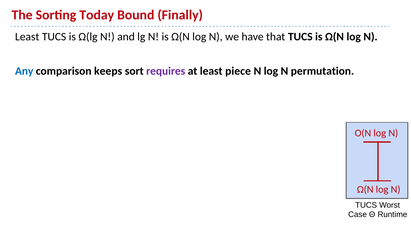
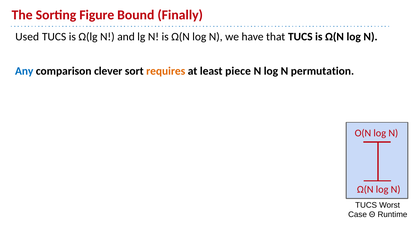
Today: Today -> Figure (97, 15)
Least: Least -> Used (27, 37)
keeps: keeps -> clever (108, 71)
requires colour: purple -> orange (166, 71)
